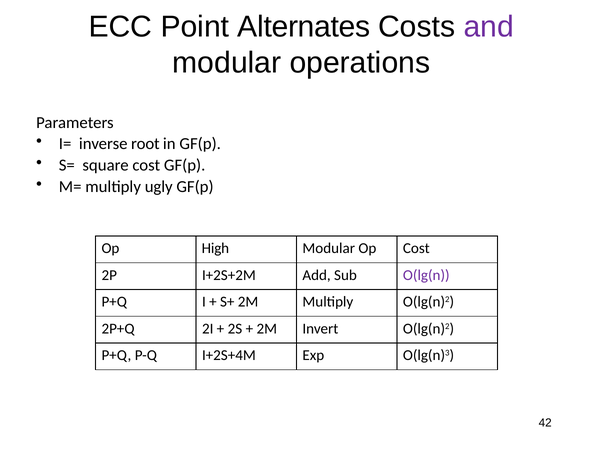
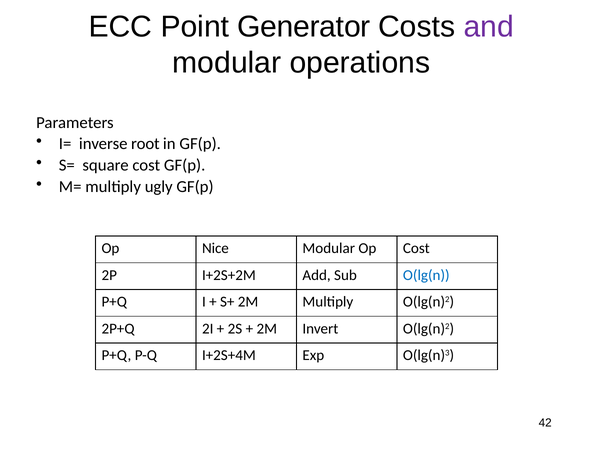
Alternates: Alternates -> Generator (304, 27)
High: High -> Nice (215, 249)
O(lg(n colour: purple -> blue (426, 275)
